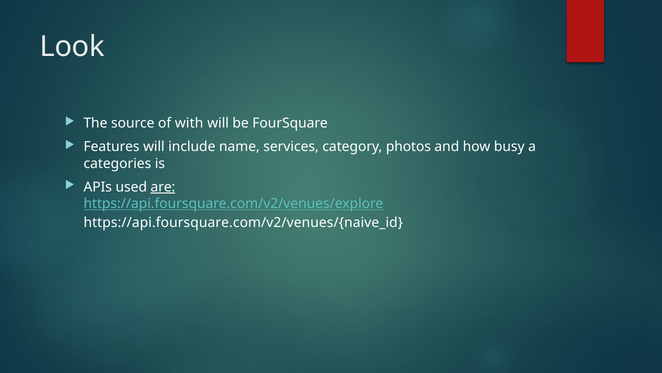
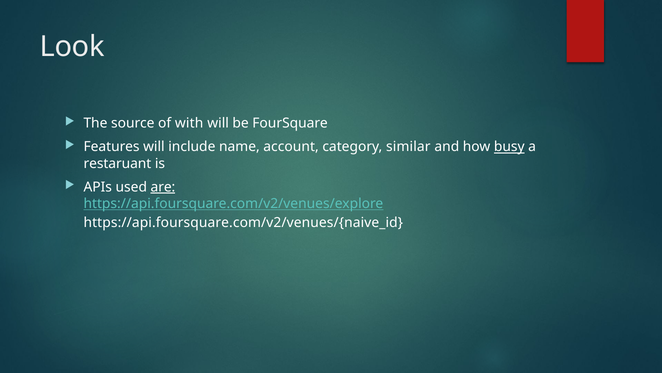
services: services -> account (291, 147)
photos: photos -> similar (408, 147)
busy underline: none -> present (509, 147)
categories: categories -> restaruant (117, 163)
